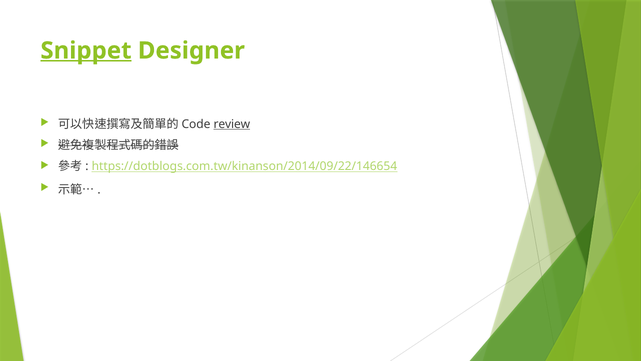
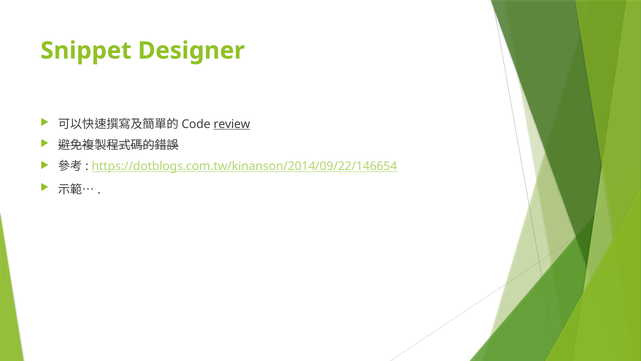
Snippet underline: present -> none (86, 51)
